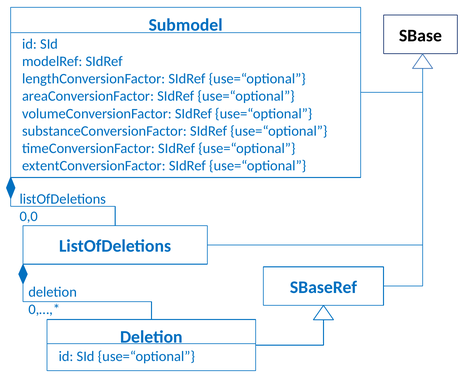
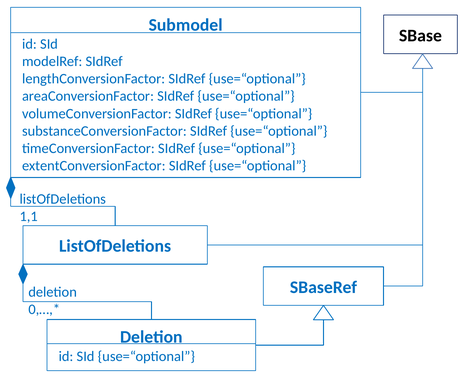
0,0: 0,0 -> 1,1 (29, 216)
